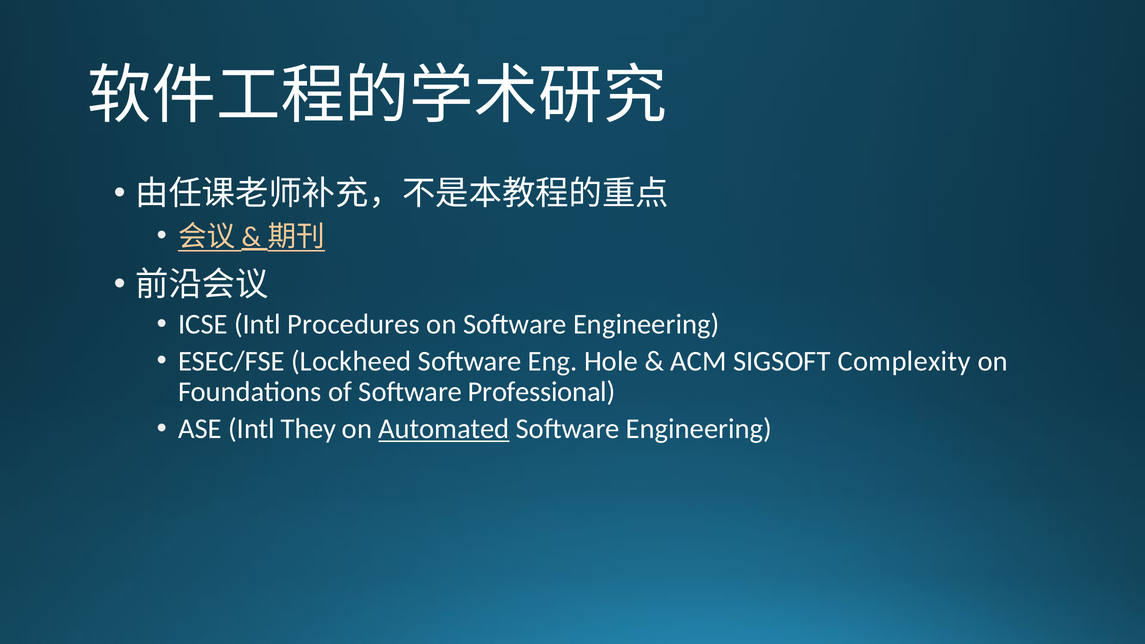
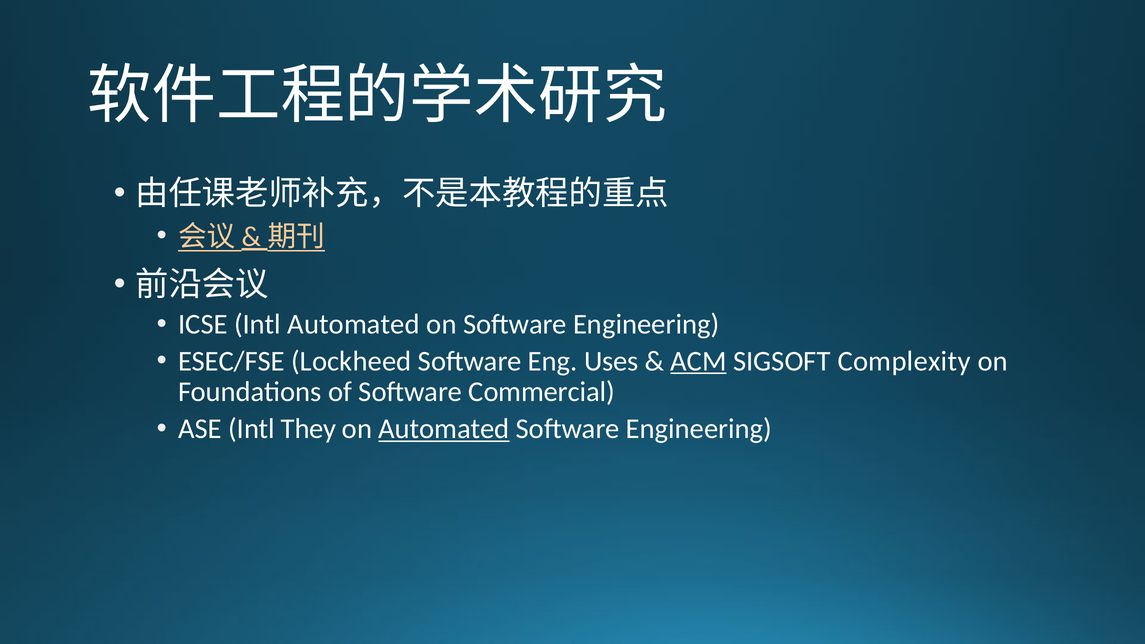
Intl Procedures: Procedures -> Automated (354, 324)
Hole: Hole -> Uses (611, 361)
ACM underline: none -> present (698, 361)
Professional: Professional -> Commercial (542, 392)
